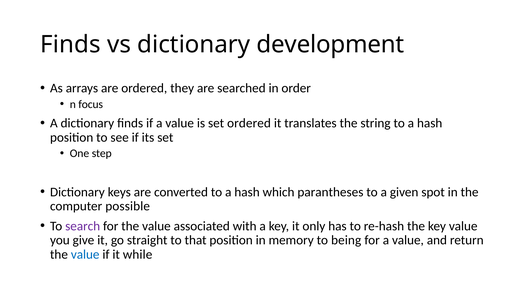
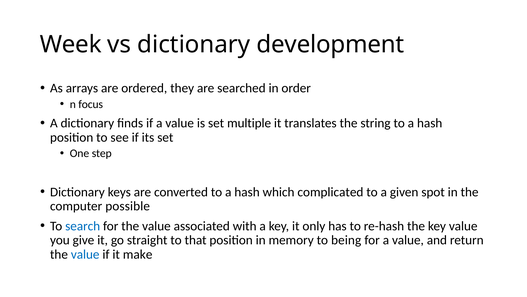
Finds: Finds -> Week (71, 44)
set ordered: ordered -> multiple (249, 123)
parantheses: parantheses -> complicated (330, 192)
search colour: purple -> blue (83, 226)
while: while -> make (138, 254)
